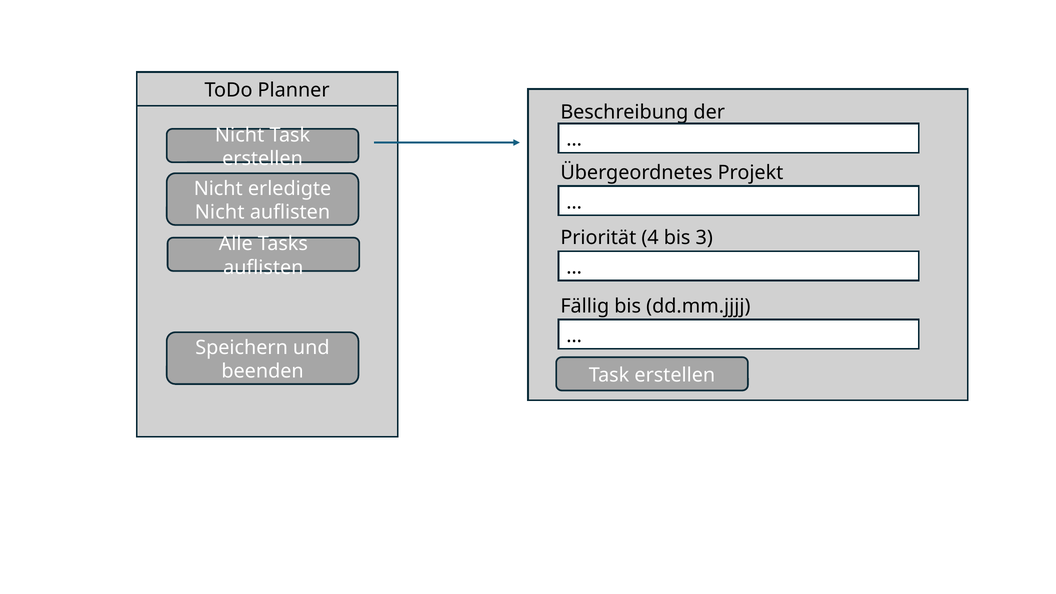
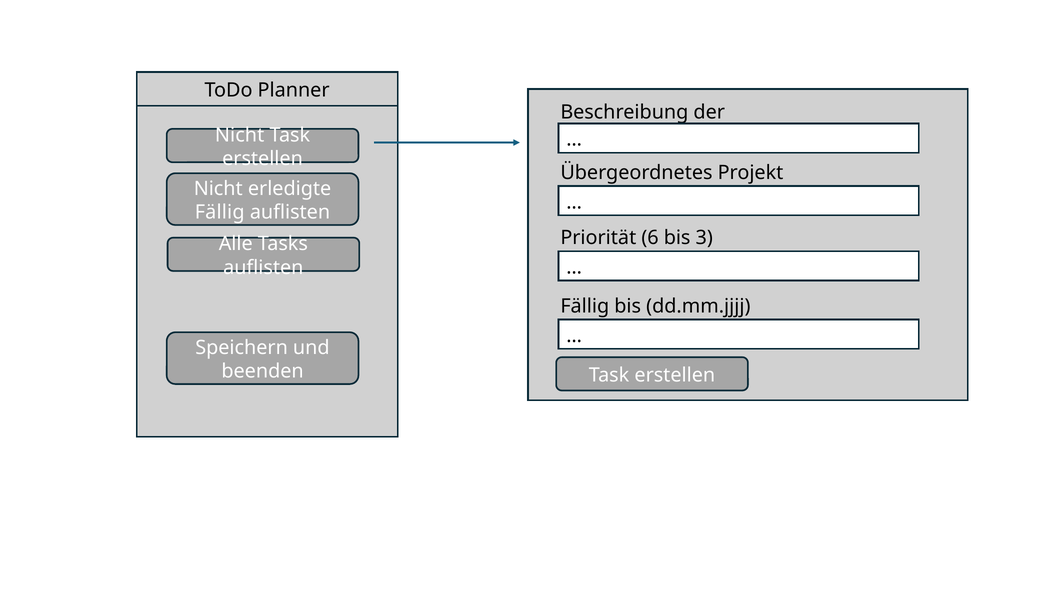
Nicht: Nicht -> Fällig (220, 212)
4: 4 -> 6 (650, 238)
